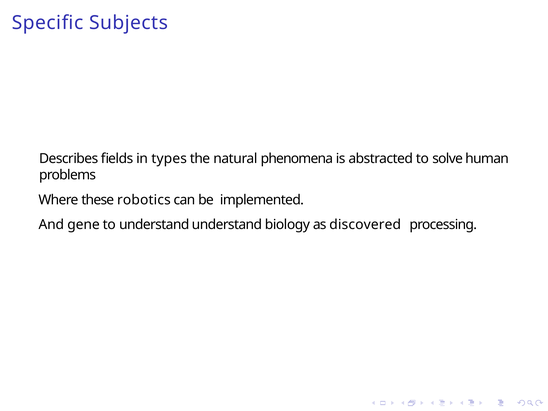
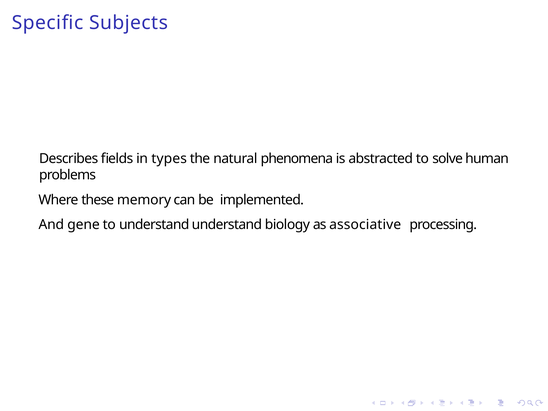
robotics: robotics -> memory (144, 200)
discovered: discovered -> associative (365, 225)
